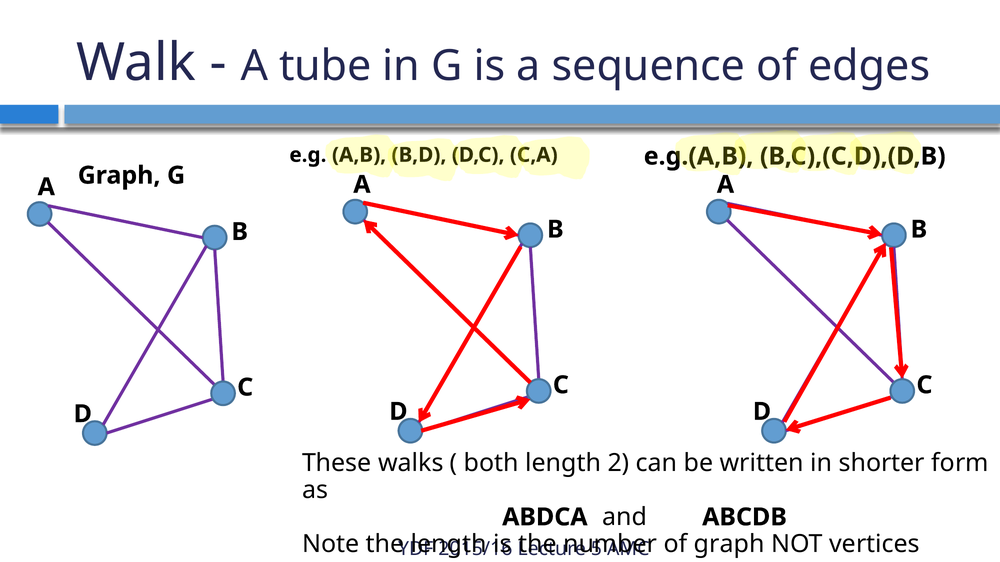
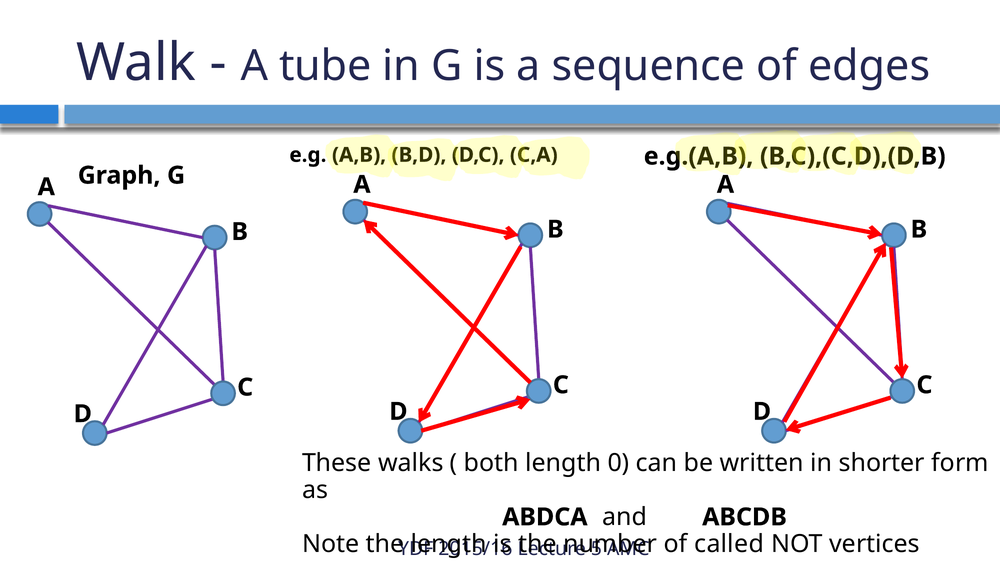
2: 2 -> 0 (618, 464)
of graph: graph -> called (729, 545)
